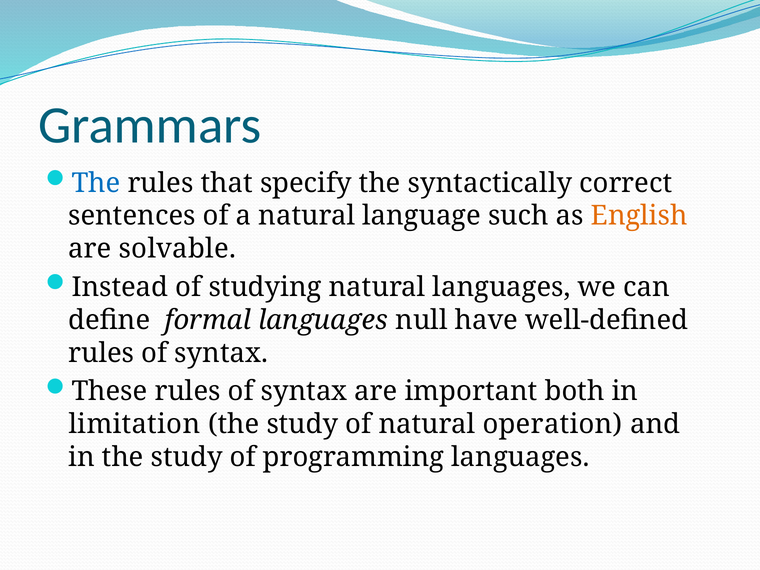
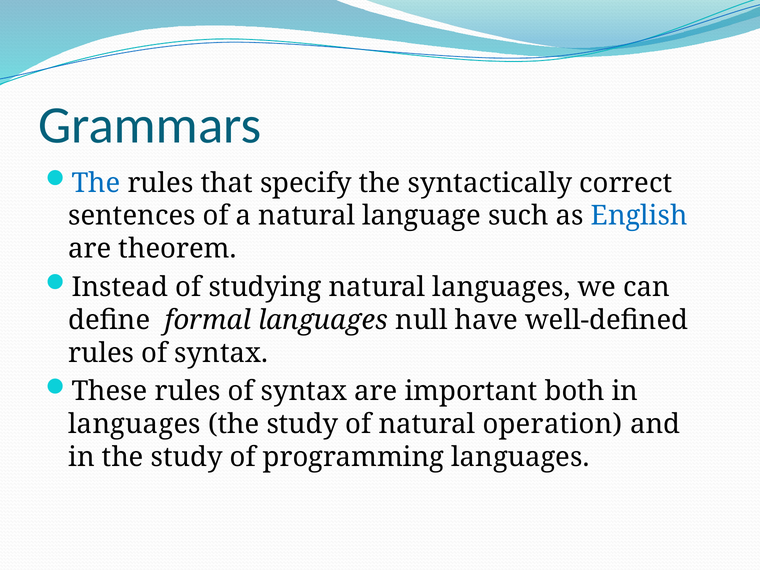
English colour: orange -> blue (639, 216)
solvable: solvable -> theorem (177, 249)
limitation: limitation -> languages (135, 424)
